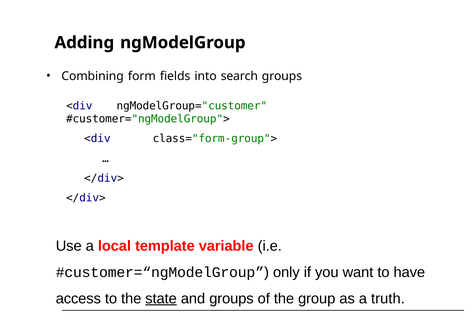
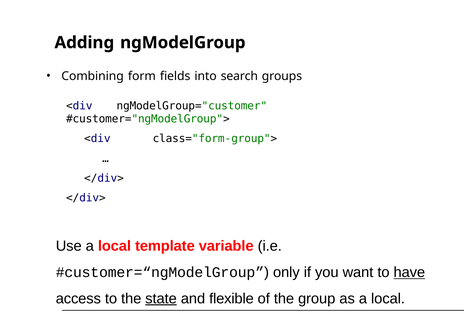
have underline: none -> present (409, 272)
and groups: groups -> flexible (231, 299)
as a truth: truth -> local (388, 299)
